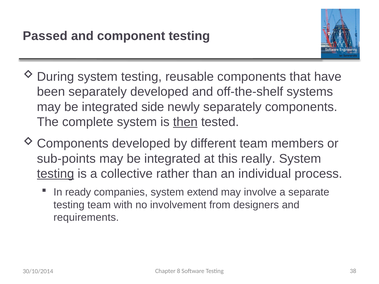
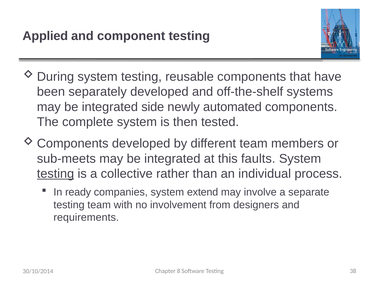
Passed: Passed -> Applied (45, 36)
newly separately: separately -> automated (232, 107)
then underline: present -> none (185, 122)
sub-points: sub-points -> sub-meets (66, 159)
really: really -> faults (258, 159)
